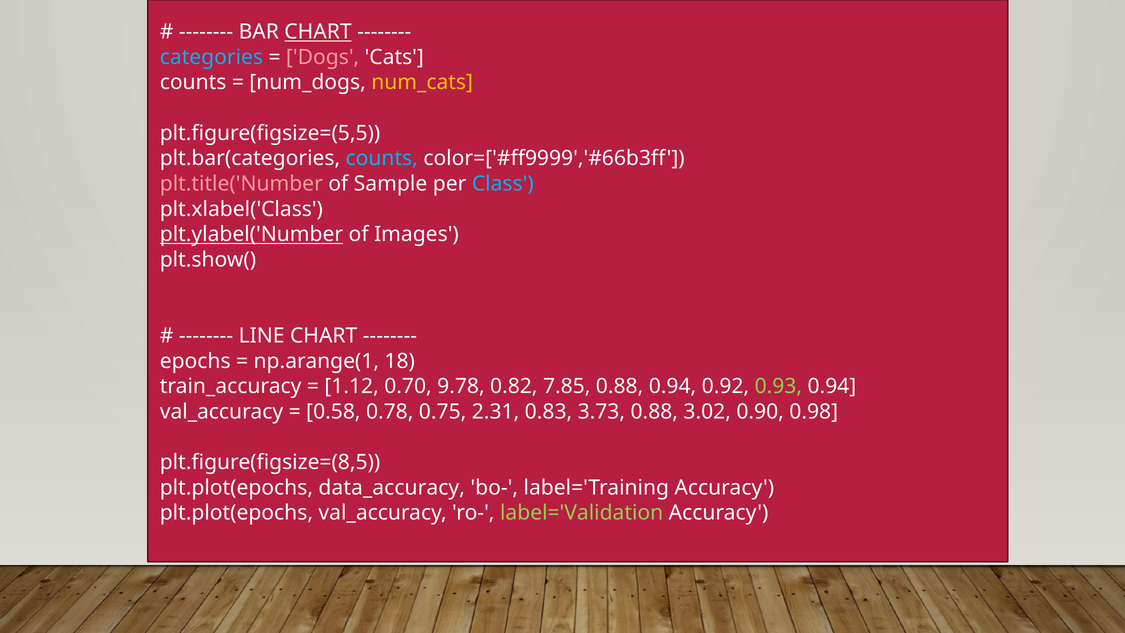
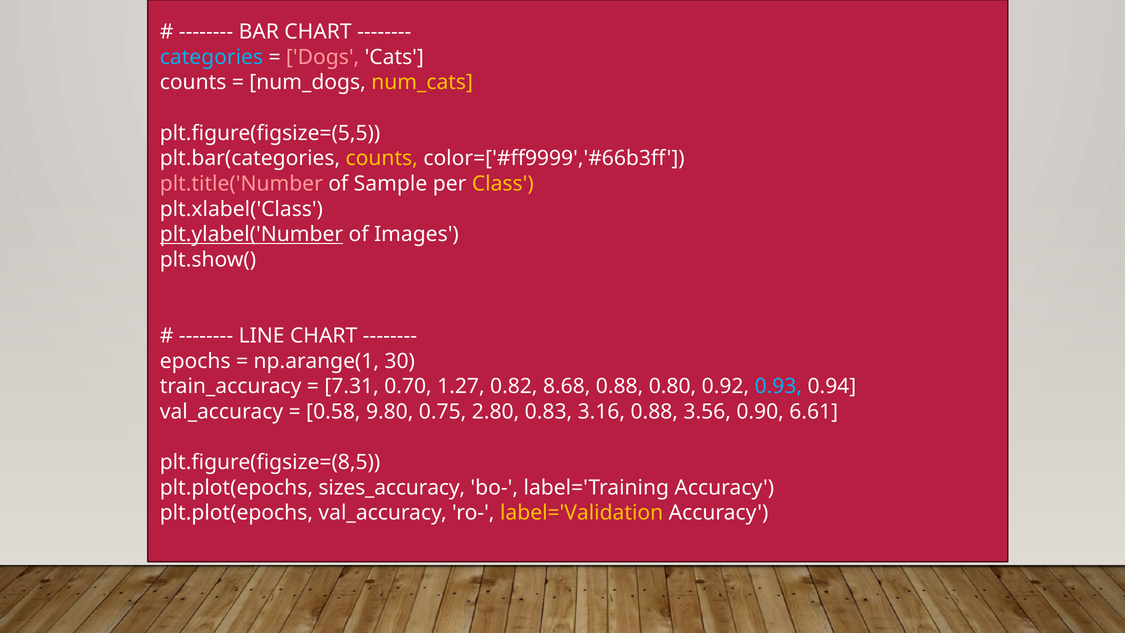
CHART underline: present -> none (318, 32)
counts colour: light blue -> yellow (382, 158)
Class colour: light blue -> yellow (503, 184)
18: 18 -> 30 (400, 361)
1.12: 1.12 -> 7.31 (352, 386)
9.78: 9.78 -> 1.27 (461, 386)
7.85: 7.85 -> 8.68 (567, 386)
0.88 0.94: 0.94 -> 0.80 (673, 386)
0.93 colour: light green -> light blue (778, 386)
0.78: 0.78 -> 9.80 (390, 412)
2.31: 2.31 -> 2.80 (496, 412)
3.73: 3.73 -> 3.16 (601, 412)
3.02: 3.02 -> 3.56 (707, 412)
0.98: 0.98 -> 6.61 (814, 412)
data_accuracy: data_accuracy -> sizes_accuracy (392, 487)
label='Validation colour: light green -> yellow (582, 513)
